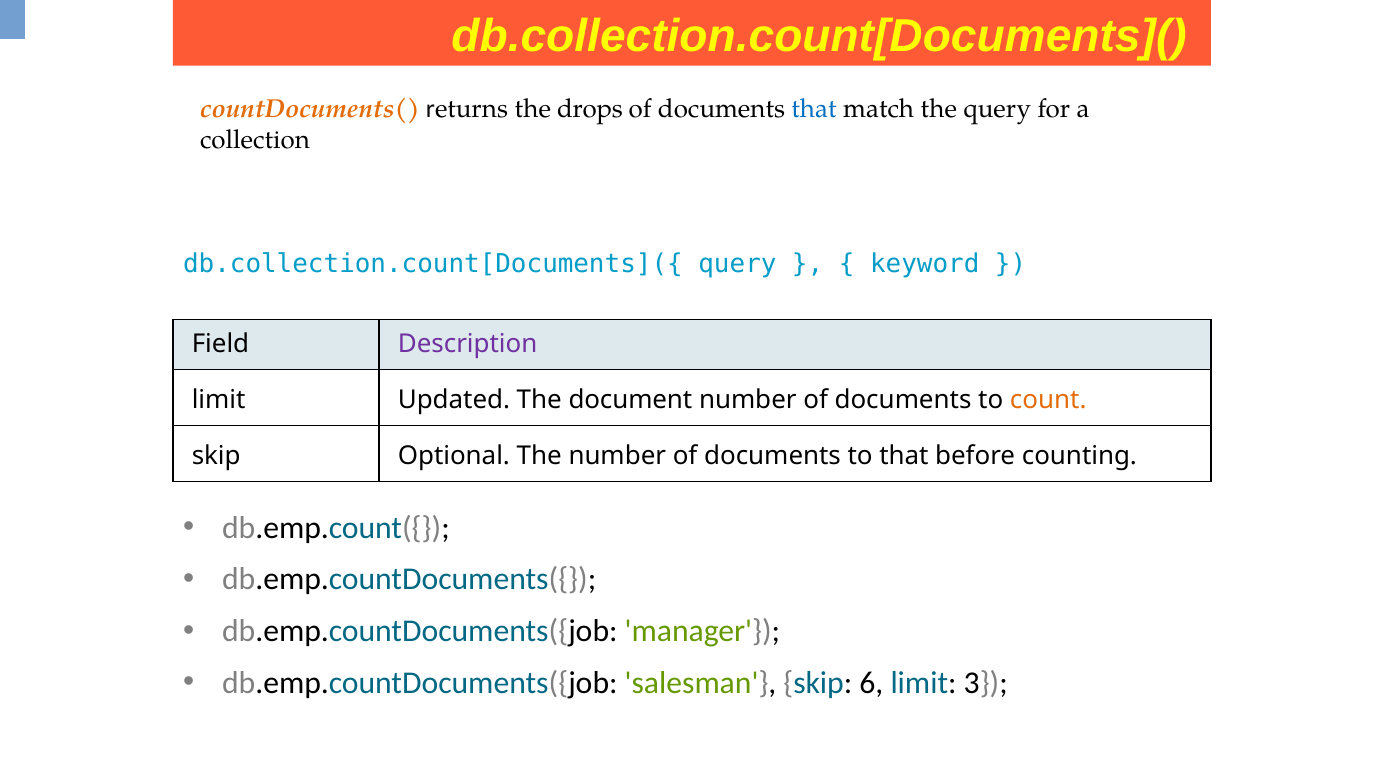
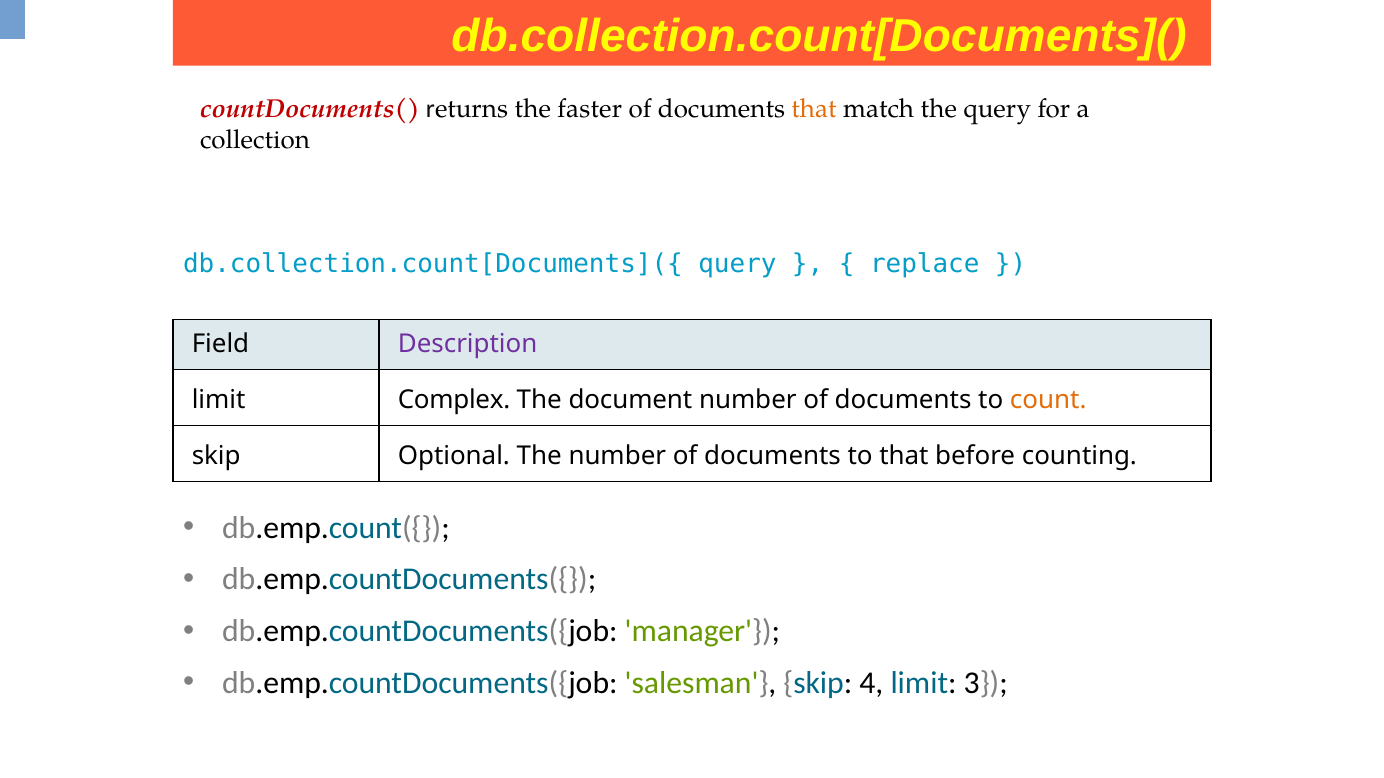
countDocuments( colour: orange -> red (310, 109)
drops: drops -> faster (590, 109)
that colour: blue -> orange (814, 109)
keyword: keyword -> replace (925, 265)
Updated: Updated -> Complex (454, 400)
6: 6 -> 4 (871, 684)
